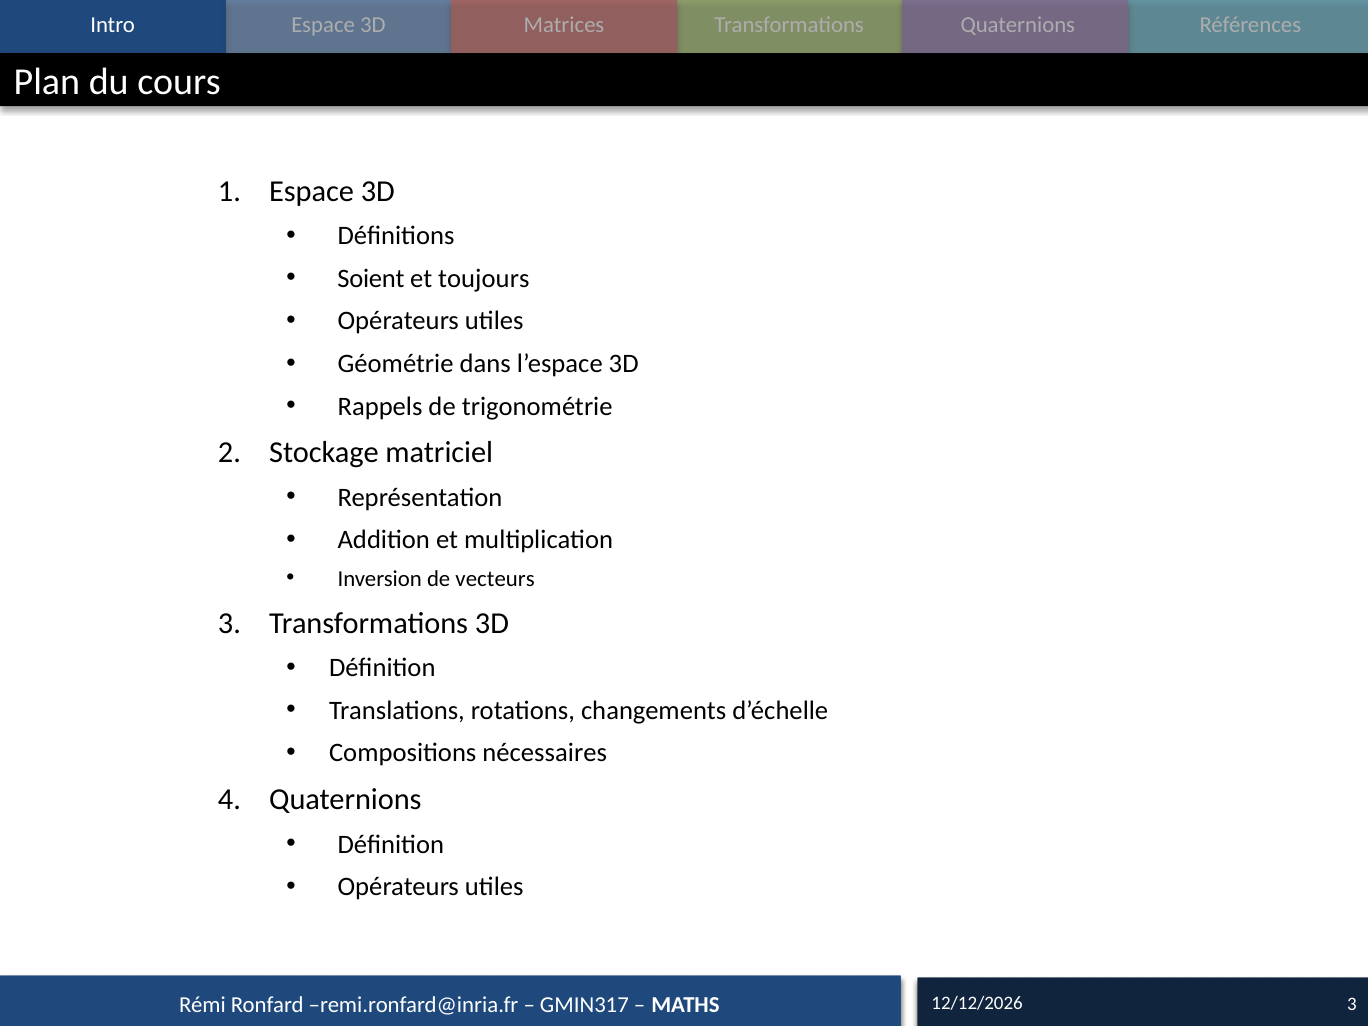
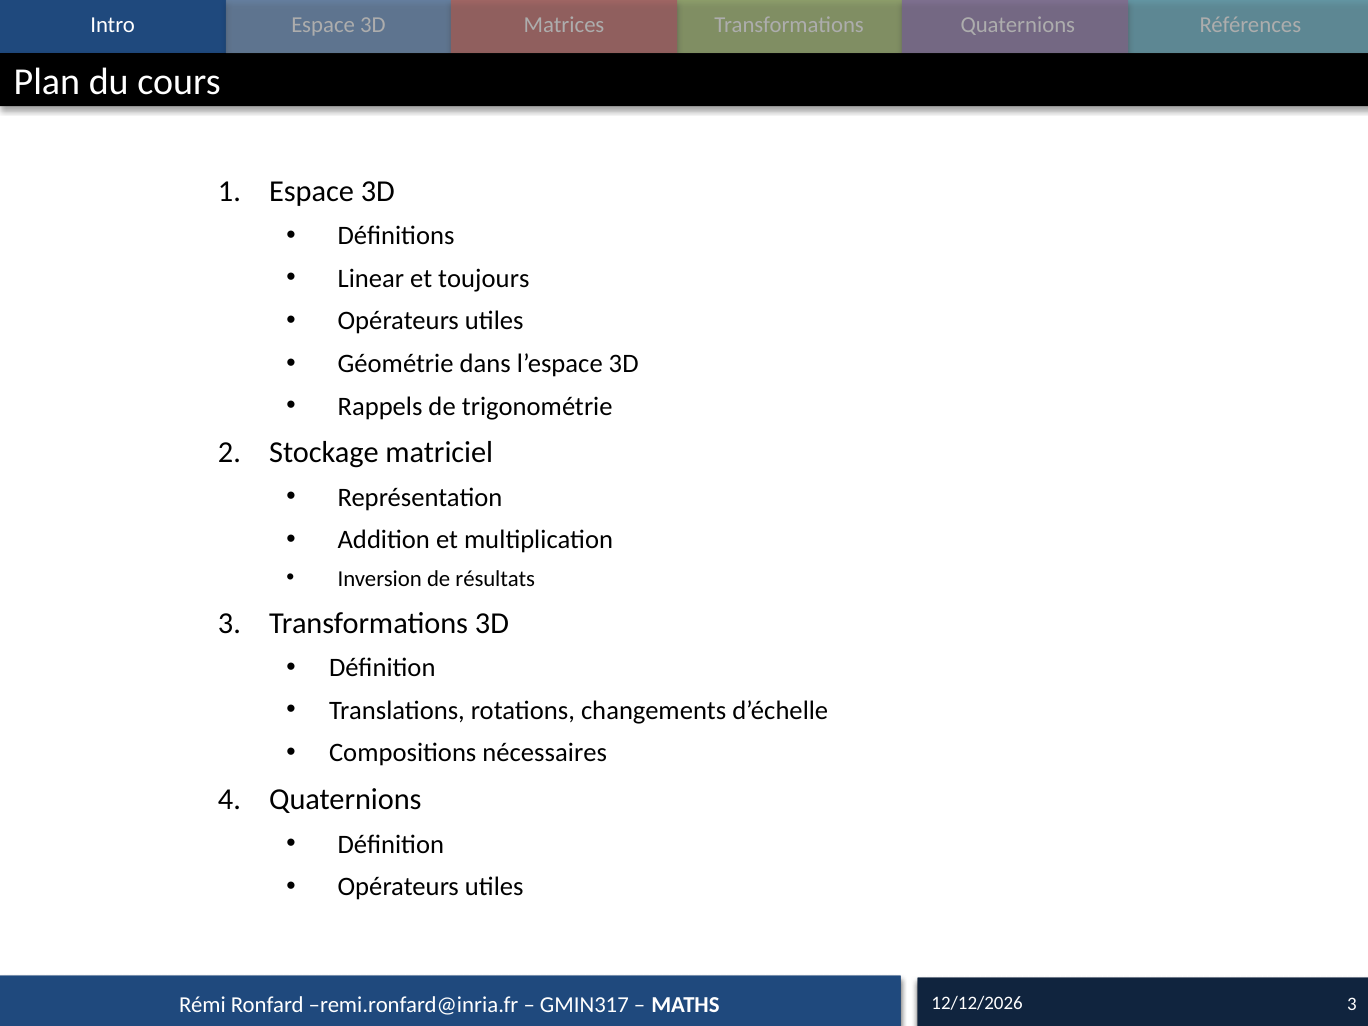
Soient: Soient -> Linear (371, 278)
vecteurs: vecteurs -> résultats (495, 579)
